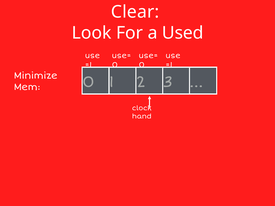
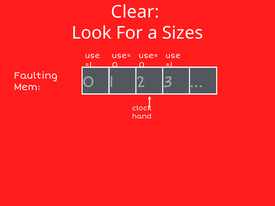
Used: Used -> Sizes (183, 33)
Minimize: Minimize -> Faulting (36, 76)
